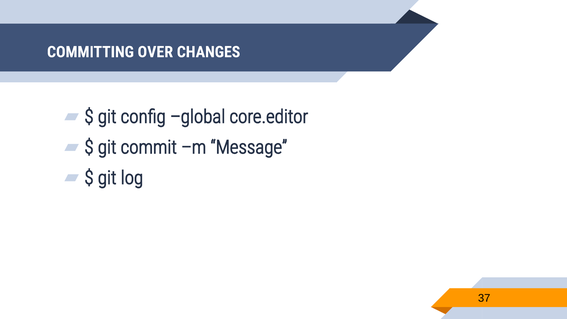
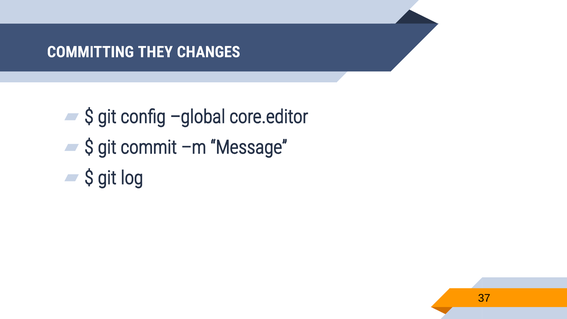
OVER: OVER -> THEY (155, 52)
